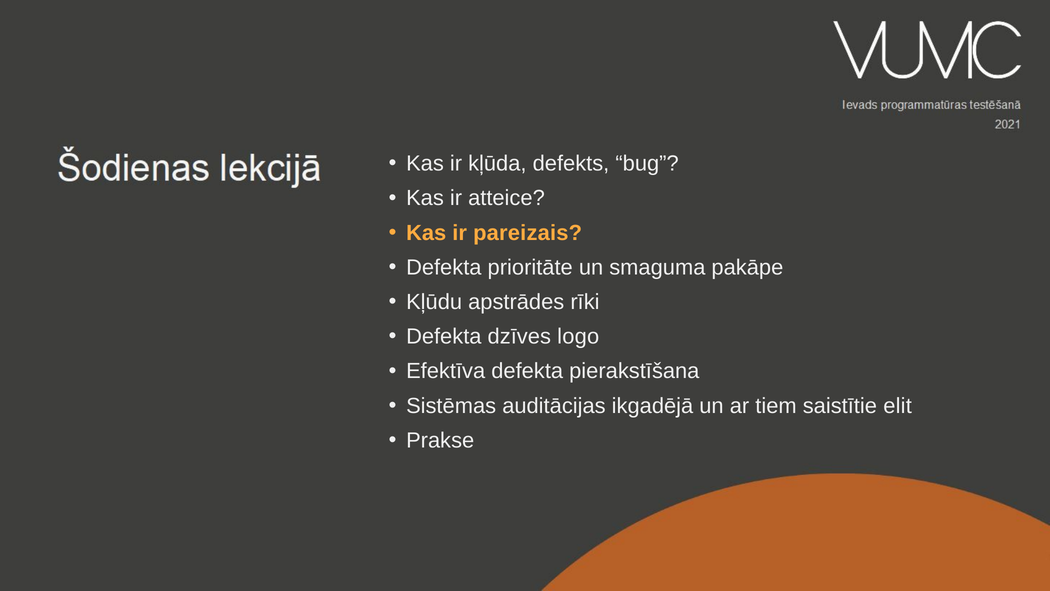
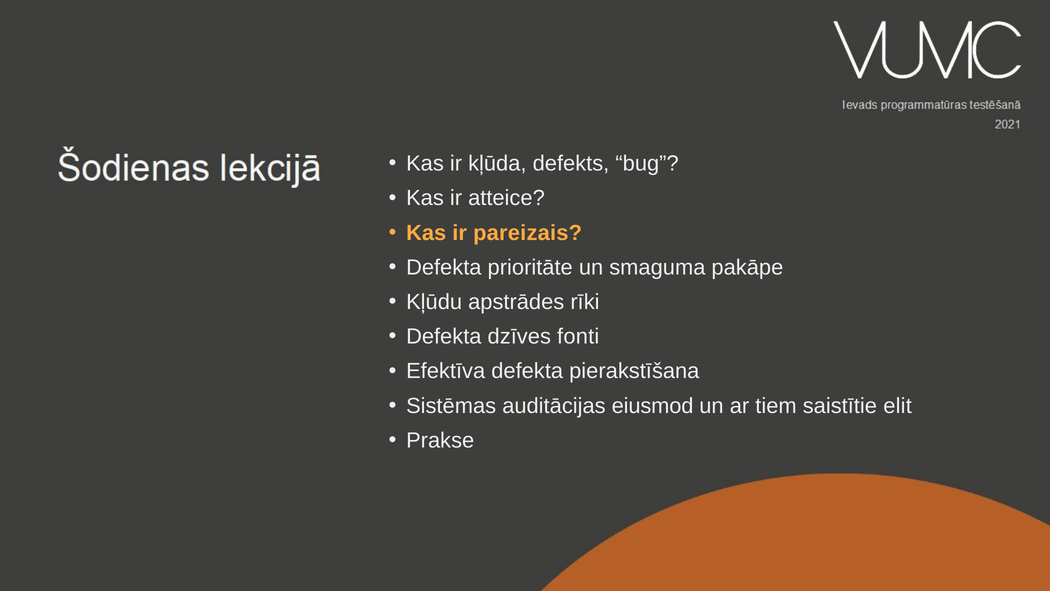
logo: logo -> fonti (578, 336)
ikgadējā: ikgadējā -> eiusmod (653, 406)
